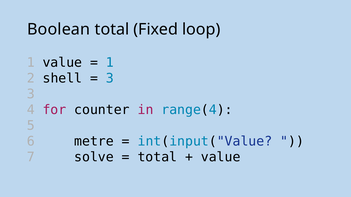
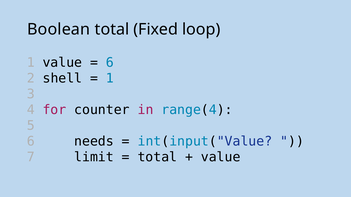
1: 1 -> 6 (110, 63)
3: 3 -> 1 (110, 78)
metre: metre -> needs (94, 142)
solve: solve -> limit (94, 157)
